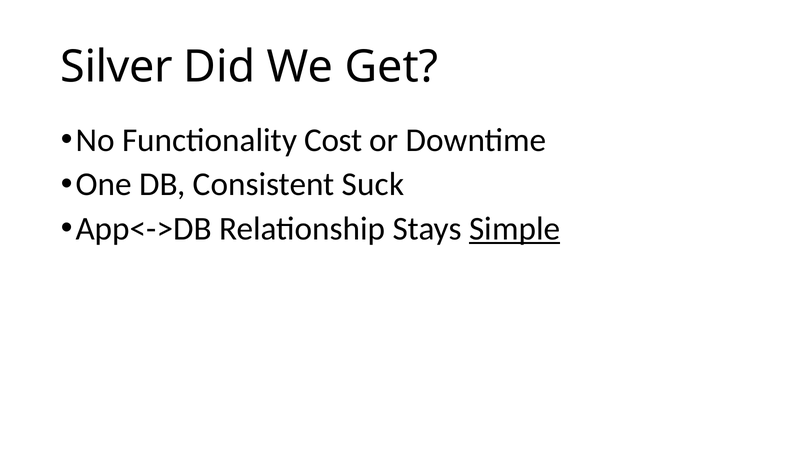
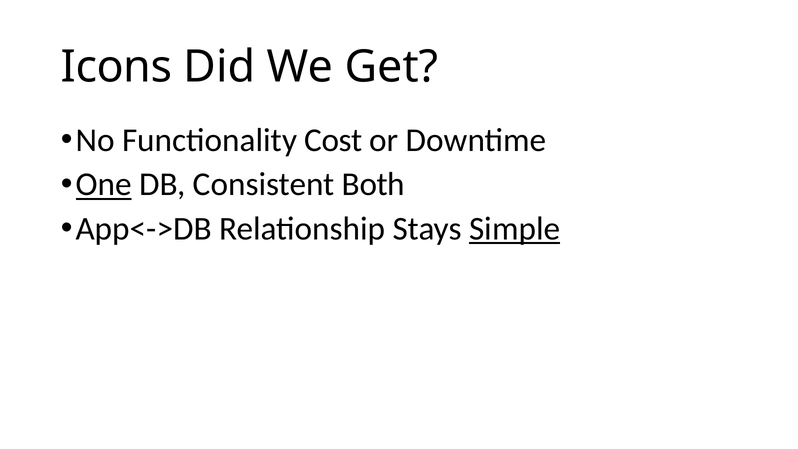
Silver: Silver -> Icons (116, 67)
One underline: none -> present (104, 184)
Suck: Suck -> Both (373, 184)
